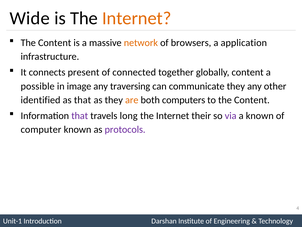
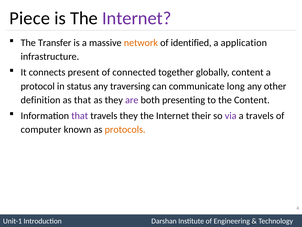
Wide: Wide -> Piece (30, 18)
Internet colour: orange -> purple (137, 18)
Content: Content -> Transfer (55, 43)
browsers: browsers -> identified (191, 43)
possible: possible -> protocol (38, 86)
image: image -> status (79, 86)
communicate they: they -> long (236, 86)
identified: identified -> definition (41, 100)
are colour: orange -> purple (132, 100)
computers: computers -> presenting (184, 100)
travels long: long -> they (129, 116)
a known: known -> travels (260, 116)
protocols colour: purple -> orange (125, 129)
